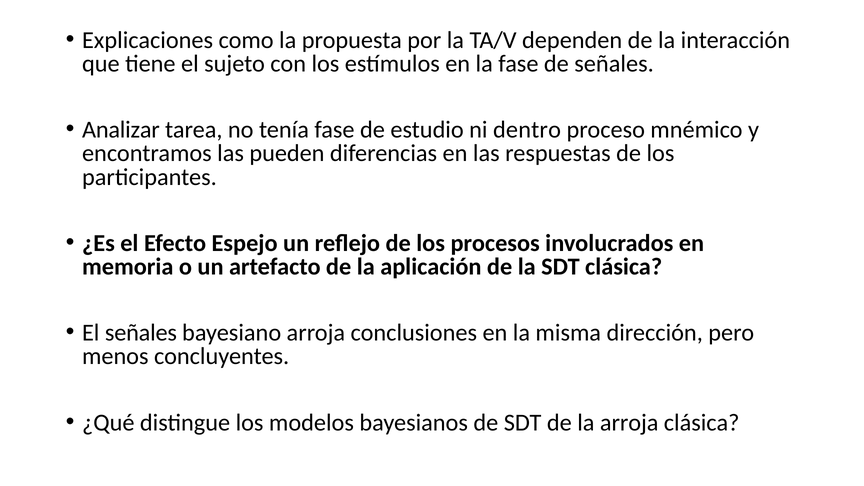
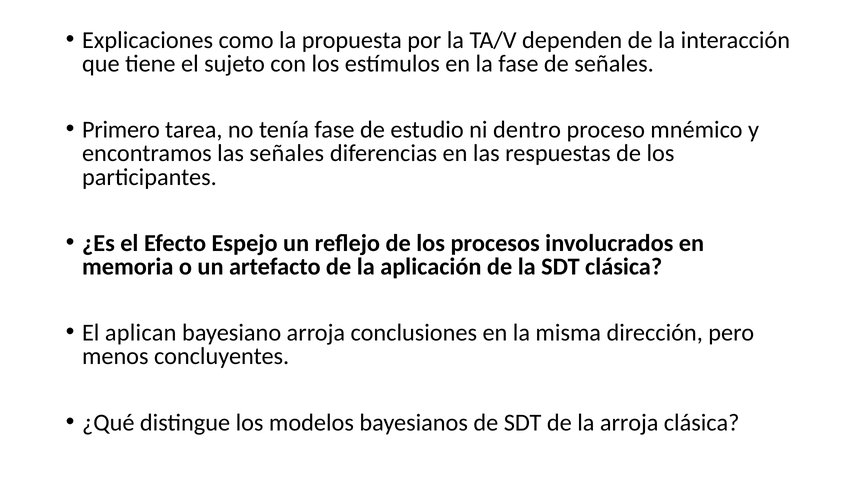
Analizar: Analizar -> Primero (121, 130)
las pueden: pueden -> señales (287, 153)
El señales: señales -> aplican (141, 333)
